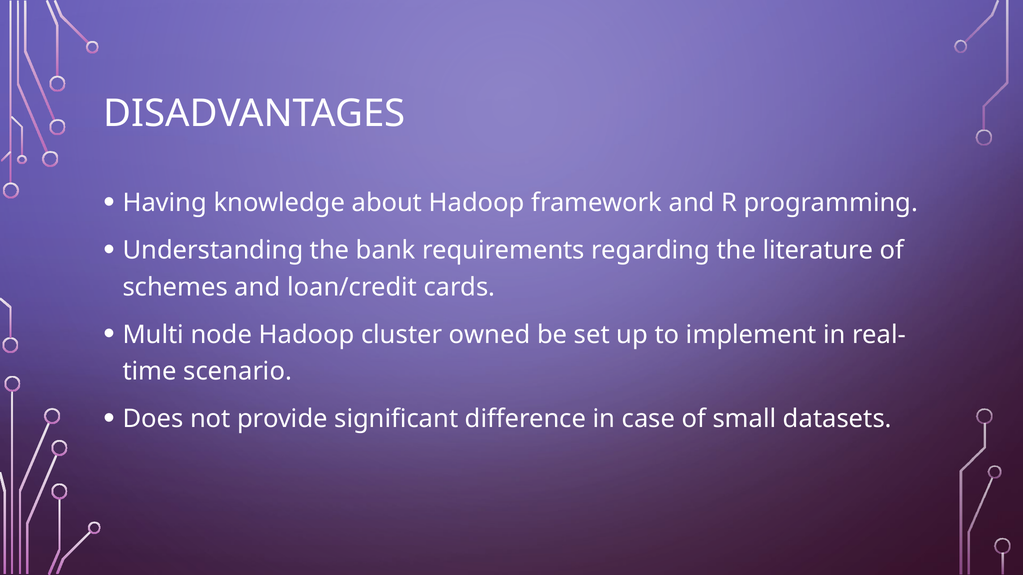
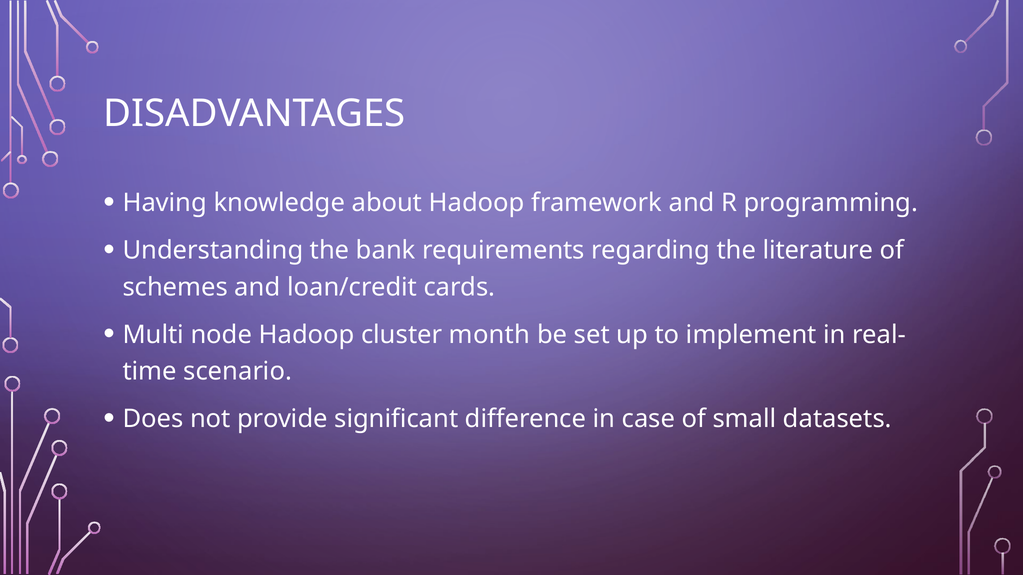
owned: owned -> month (490, 335)
